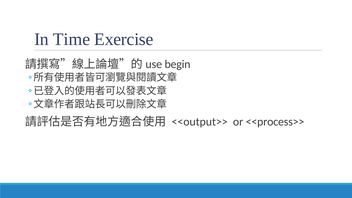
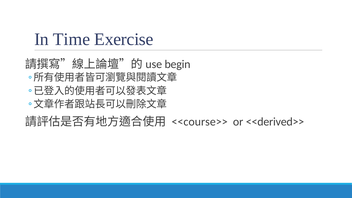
<<output>>: <<output>> -> <<course>> (200, 122)
<<process>>: <<process>> -> <<derived>> (275, 122)
